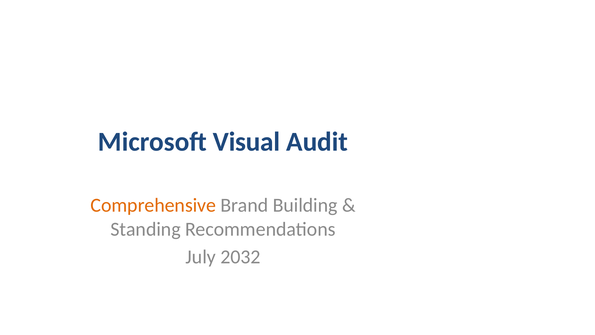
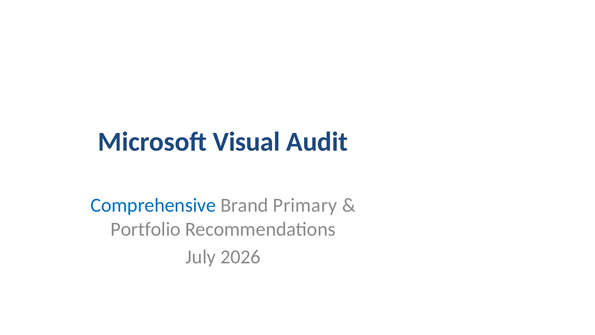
Comprehensive colour: orange -> blue (153, 205)
Building: Building -> Primary (305, 205)
Standing: Standing -> Portfolio (146, 229)
2032: 2032 -> 2026 (240, 257)
